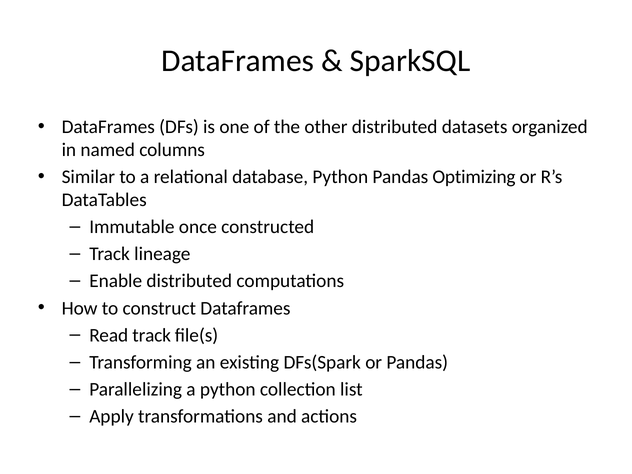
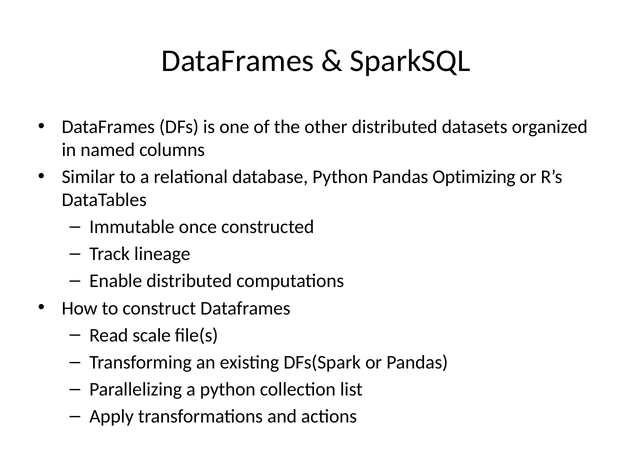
Read track: track -> scale (152, 335)
